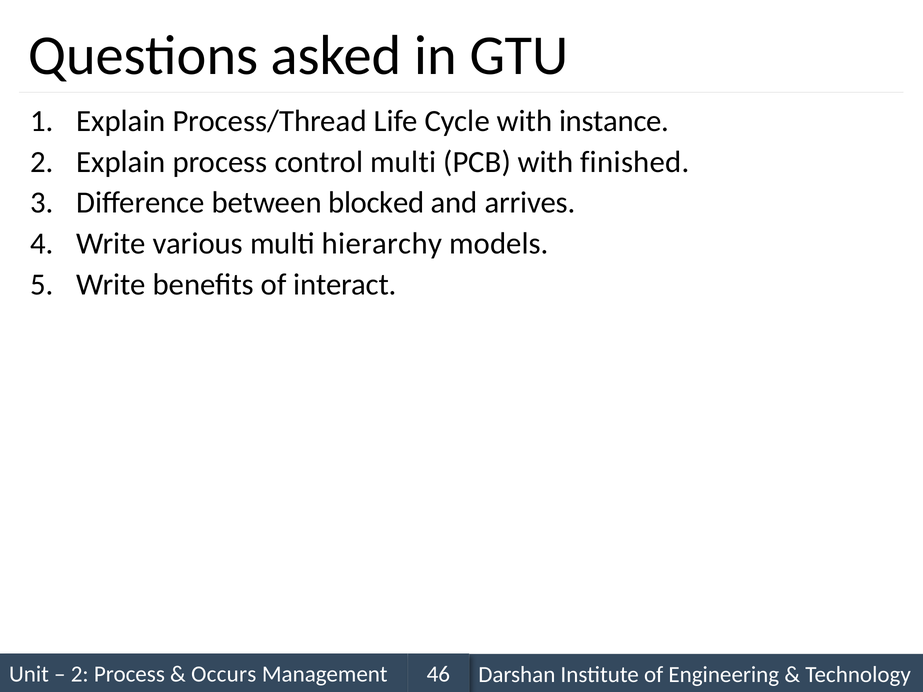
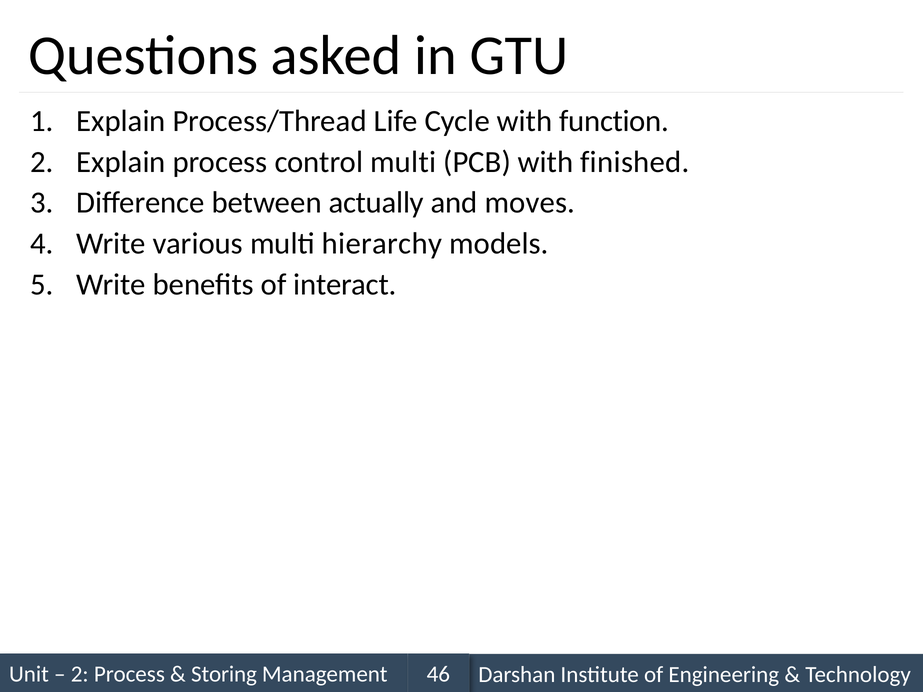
instance: instance -> function (614, 121)
blocked: blocked -> actually (376, 203)
arrives: arrives -> moves (530, 203)
Occurs: Occurs -> Storing (224, 675)
